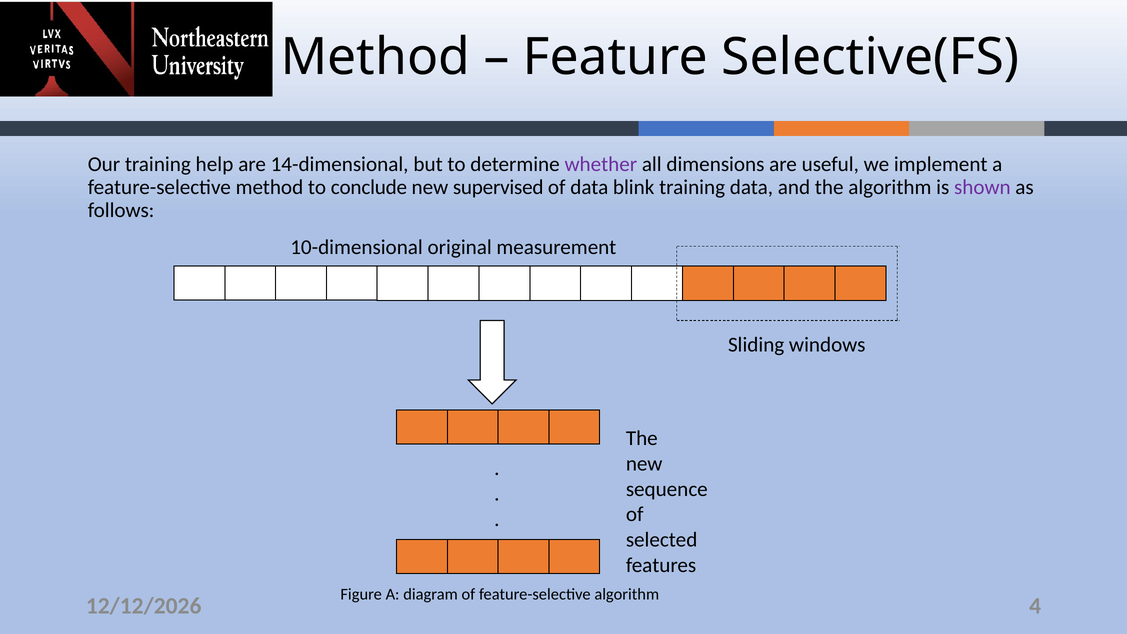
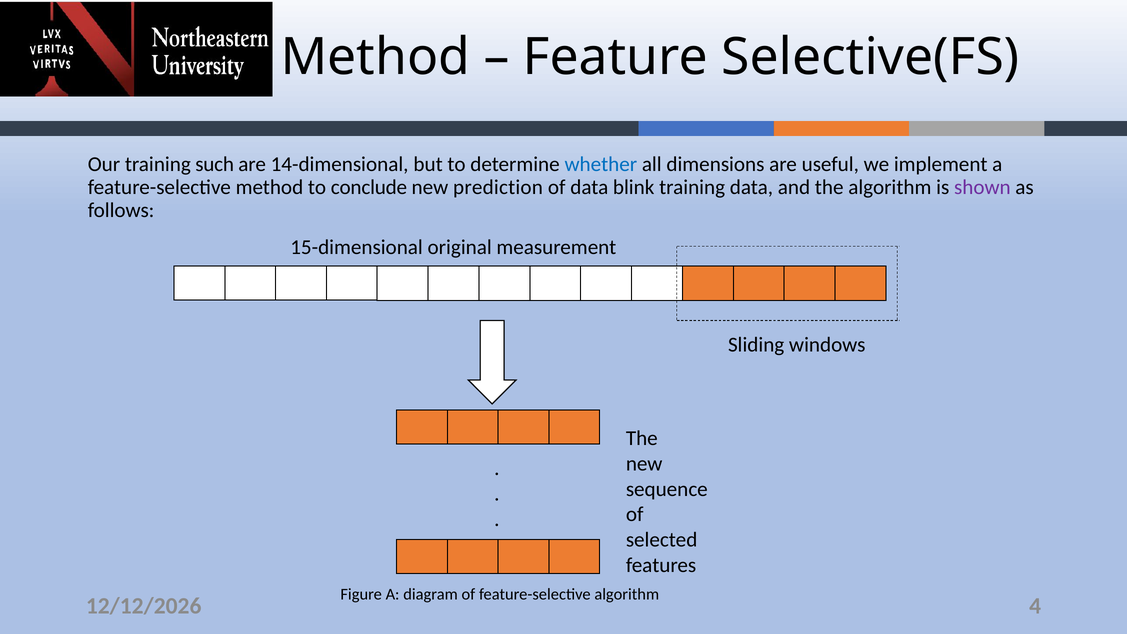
help: help -> such (215, 164)
whether colour: purple -> blue (601, 164)
supervised: supervised -> prediction (498, 187)
10-dimensional: 10-dimensional -> 15-dimensional (357, 247)
